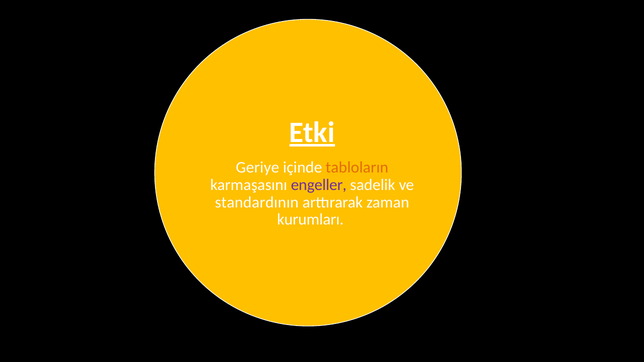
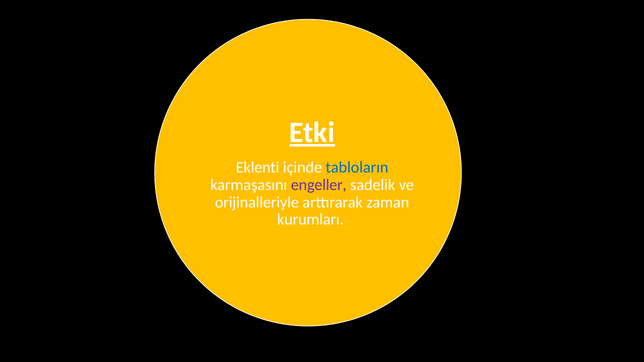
Geriye: Geriye -> Eklenti (258, 168)
tabloların colour: orange -> blue (357, 168)
standardının: standardının -> orijinalleriyle (257, 202)
